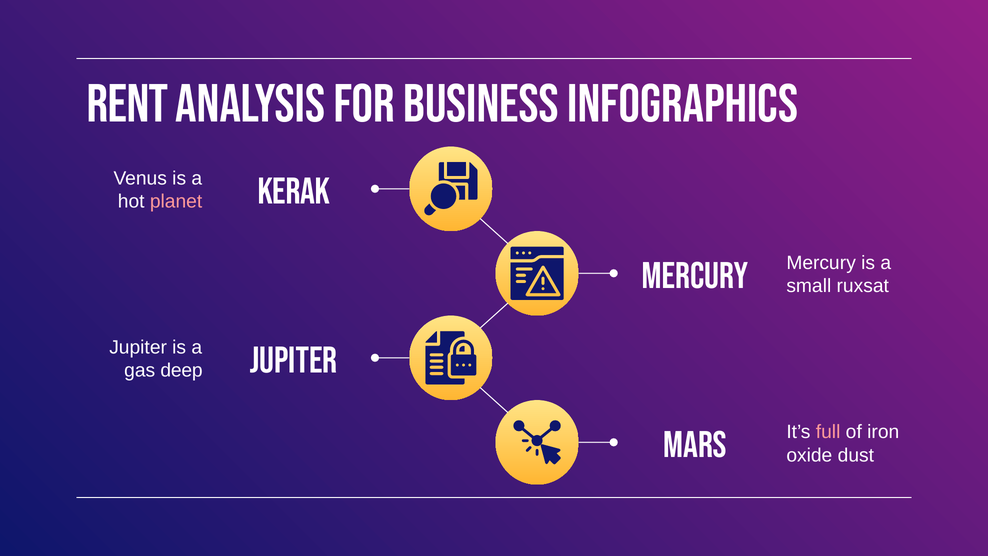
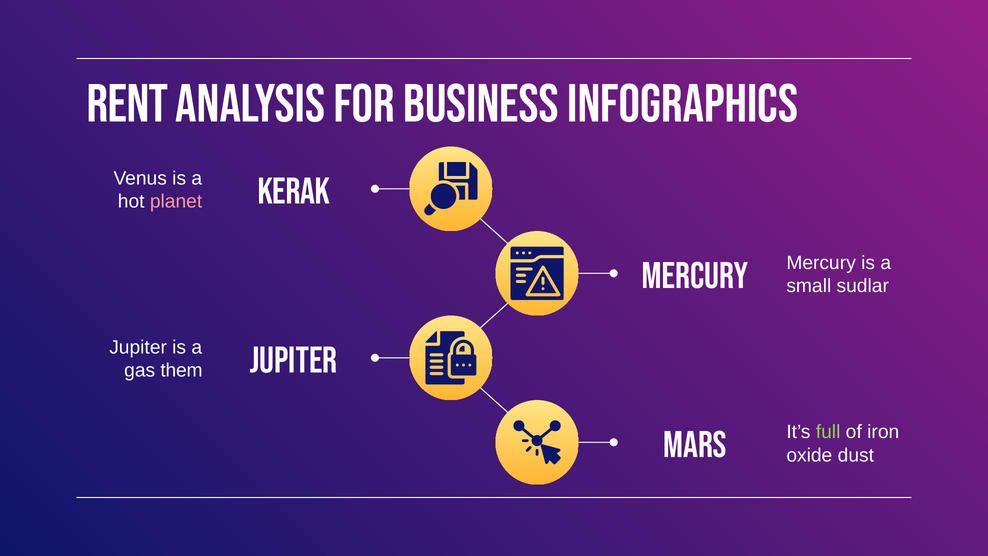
ruxsat: ruxsat -> sudlar (863, 286)
deep: deep -> them (182, 370)
full colour: pink -> light green (828, 432)
